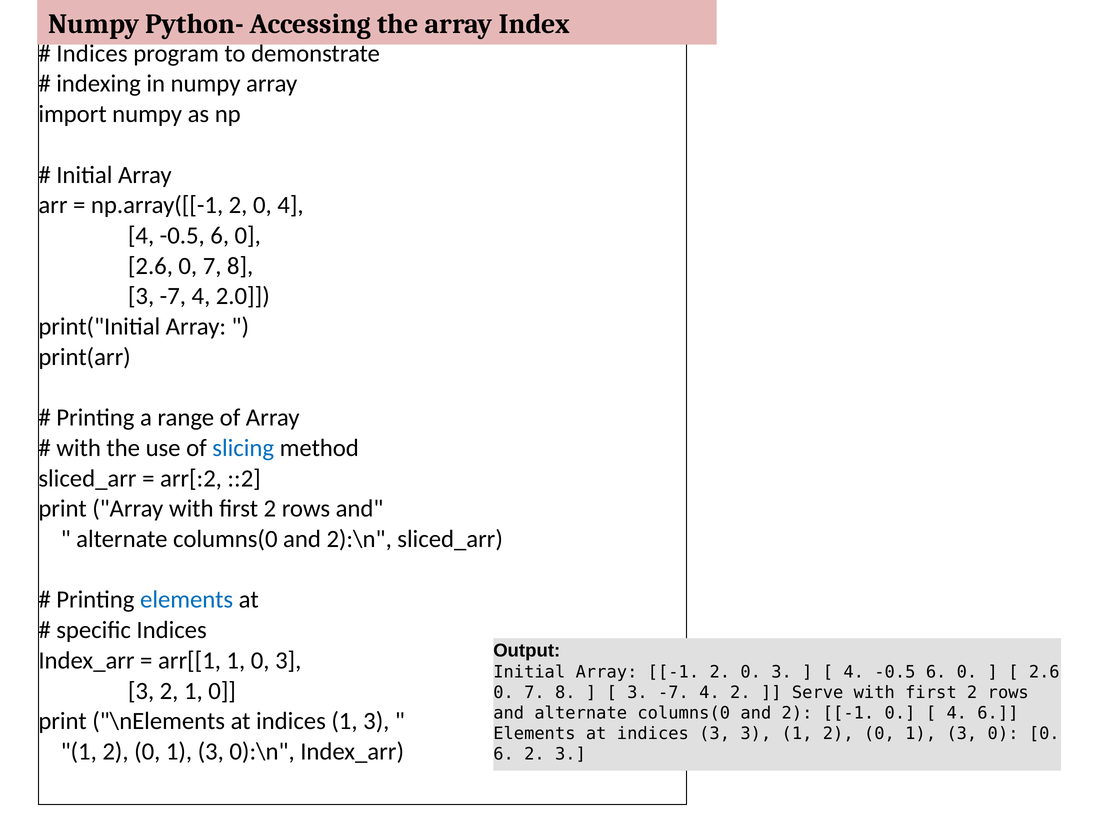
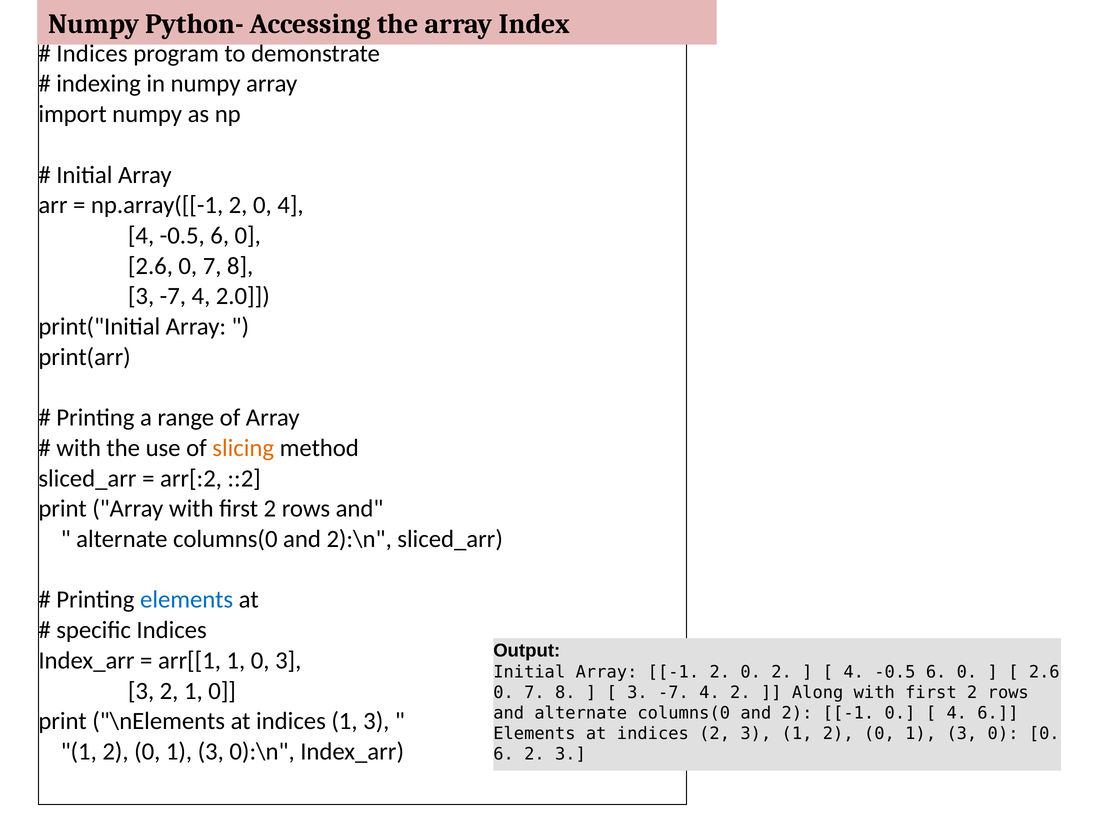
slicing colour: blue -> orange (243, 448)
2 0 3: 3 -> 2 (782, 672)
Serve: Serve -> Along (818, 692)
indices 3: 3 -> 2 (715, 733)
